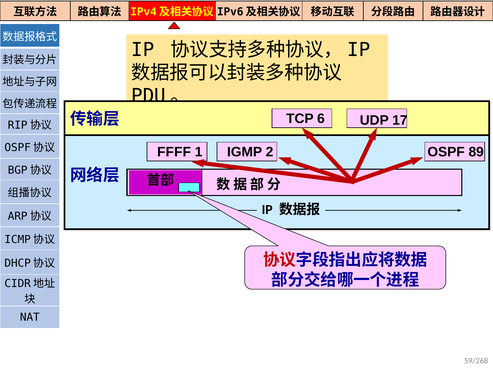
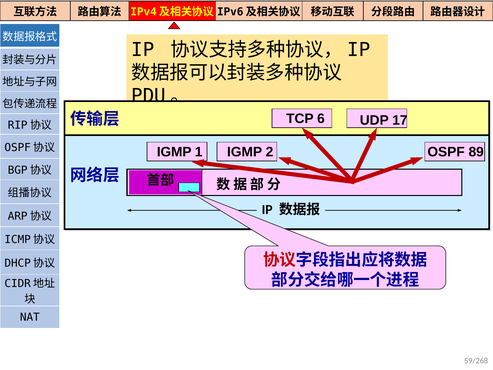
FFFF: FFFF -> IGMP (174, 152)
